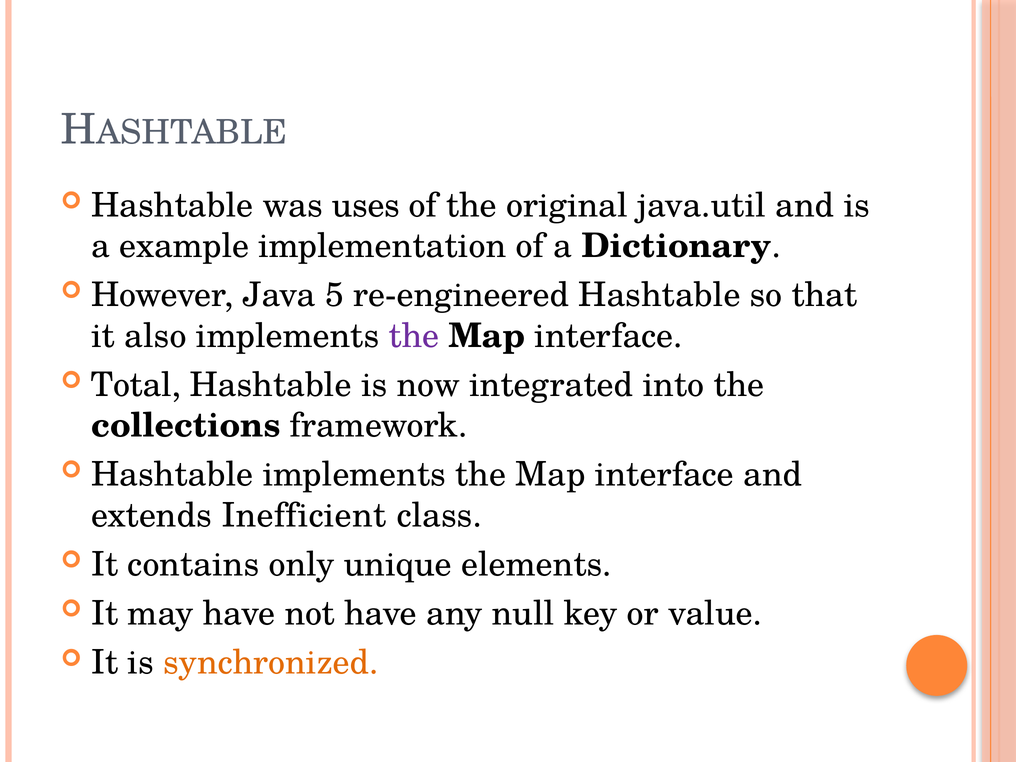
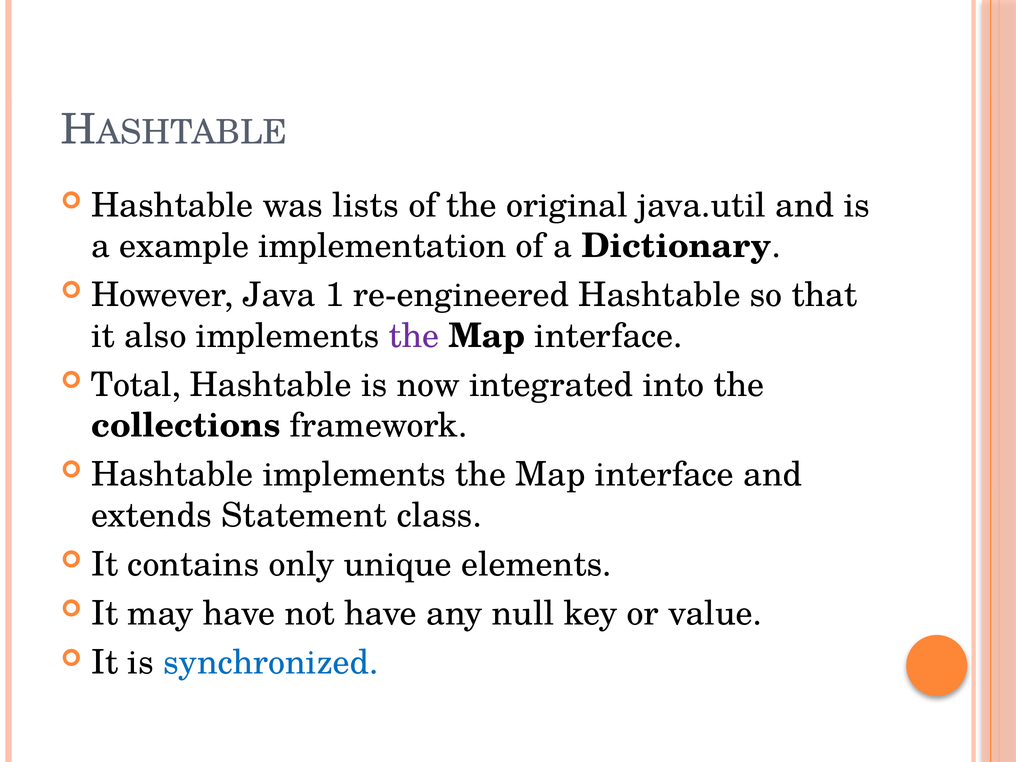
uses: uses -> lists (366, 206)
5: 5 -> 1 (335, 295)
Inefficient: Inefficient -> Statement (304, 515)
synchronized colour: orange -> blue (271, 663)
